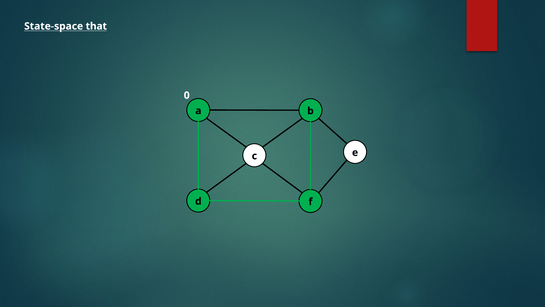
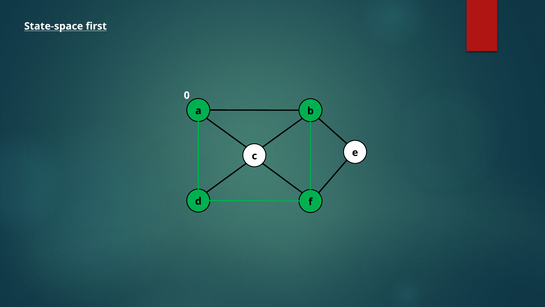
that: that -> first (96, 26)
